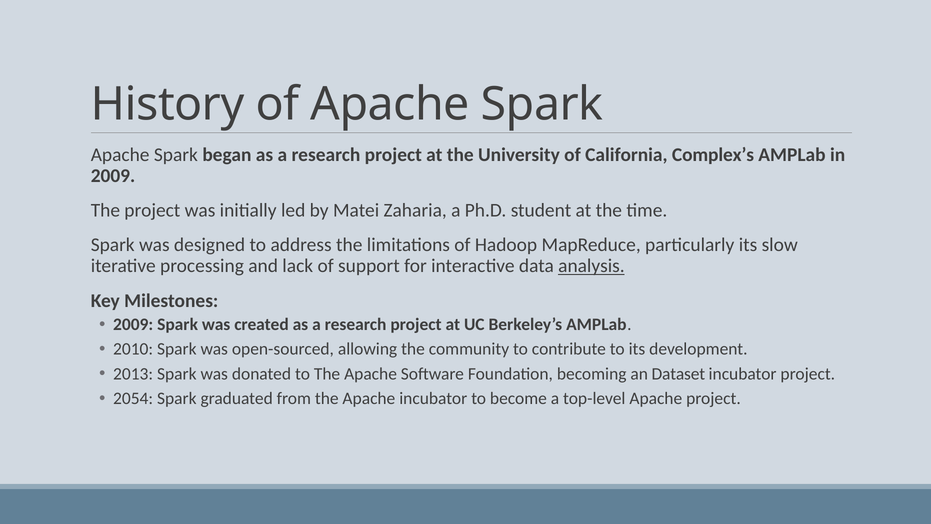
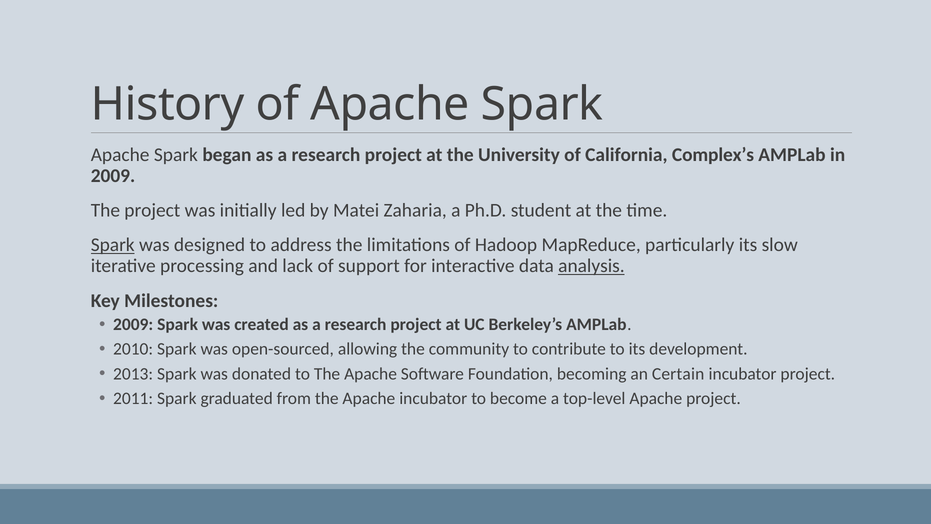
Spark underline: none -> present (113, 245)
Dataset: Dataset -> Certain (678, 374)
2054: 2054 -> 2011 (133, 398)
